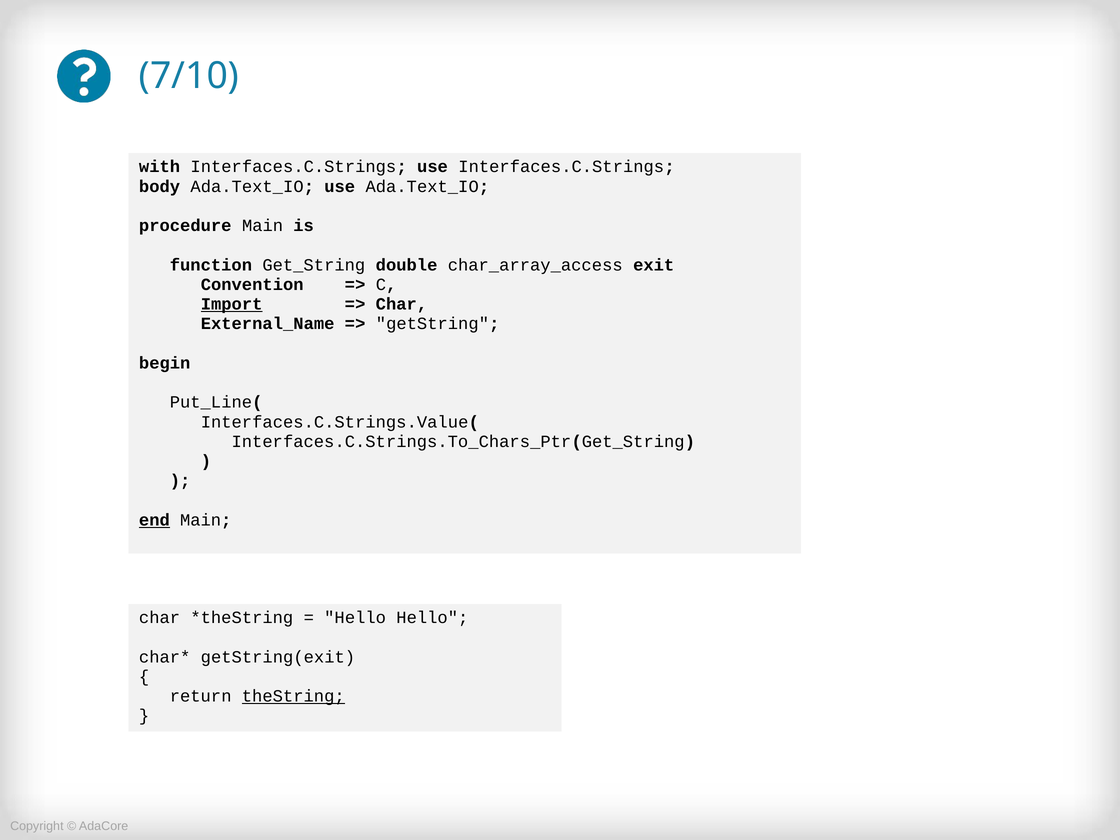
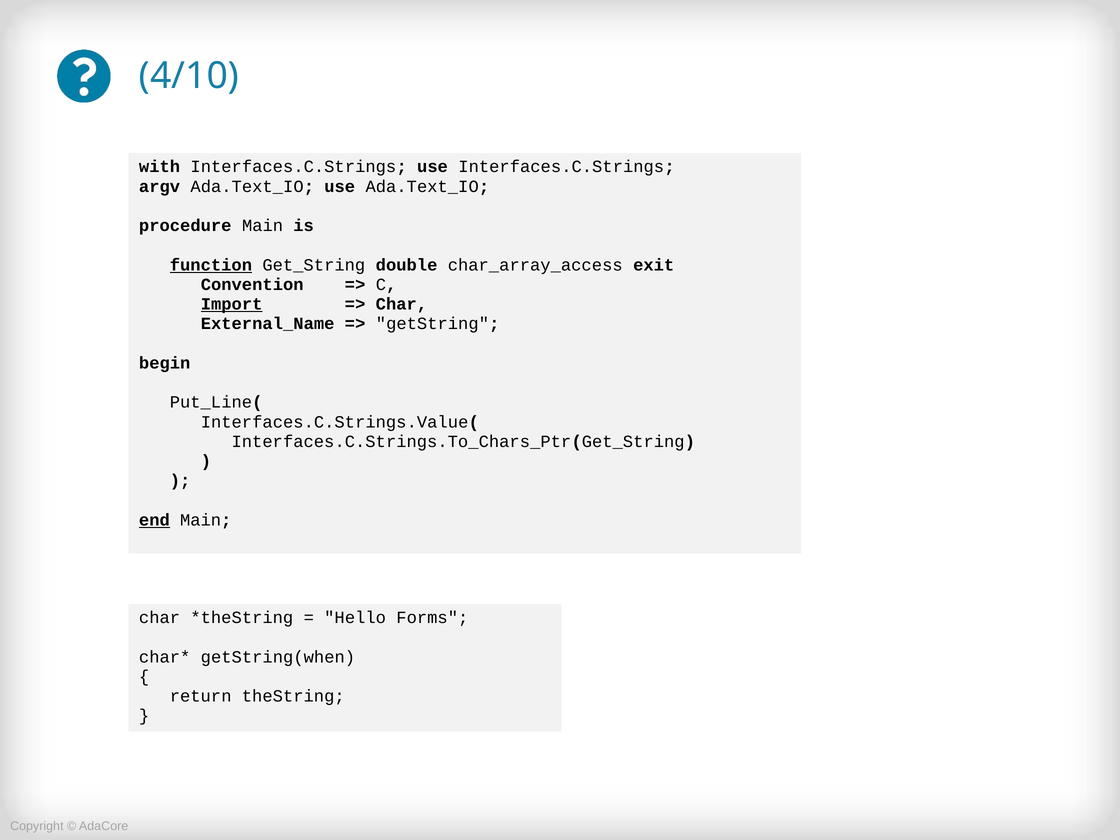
7/10: 7/10 -> 4/10 (189, 76)
body: body -> argv (160, 186)
function underline: none -> present (211, 265)
Hello Hello: Hello -> Forms (432, 618)
getString(exit: getString(exit -> getString(when (278, 657)
theString underline: present -> none (293, 696)
